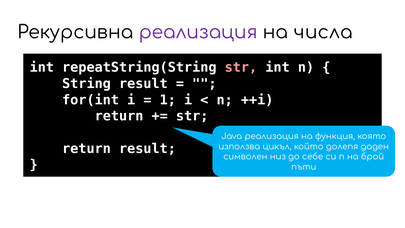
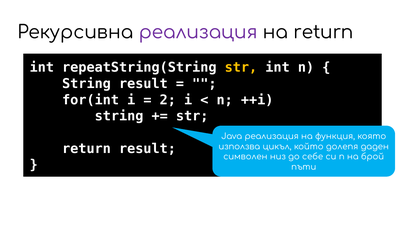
на числа: числа -> return (324, 32)
str colour: pink -> yellow (241, 67)
1: 1 -> 2 (168, 100)
return: return -> string (119, 116)
